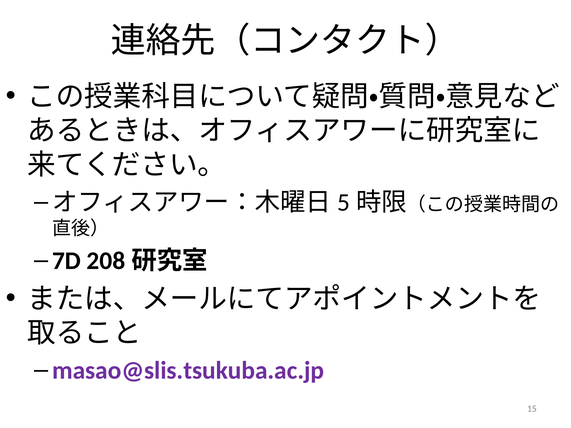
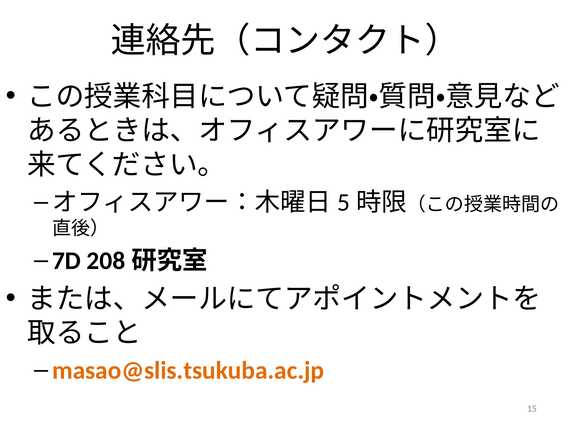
masao@slis.tsukuba.ac.jp colour: purple -> orange (188, 371)
